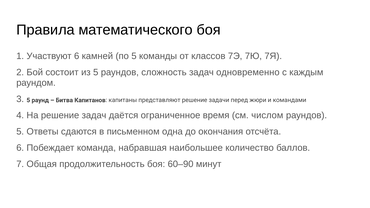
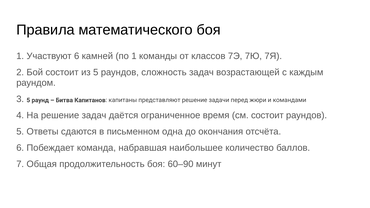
по 5: 5 -> 1 (134, 56)
одновременно: одновременно -> возрастающей (248, 72)
см числом: числом -> состоит (267, 115)
